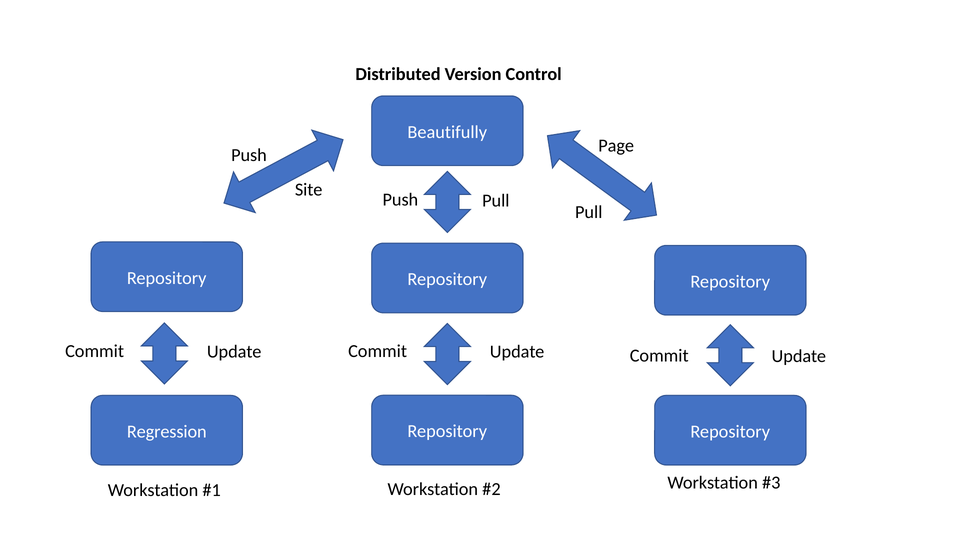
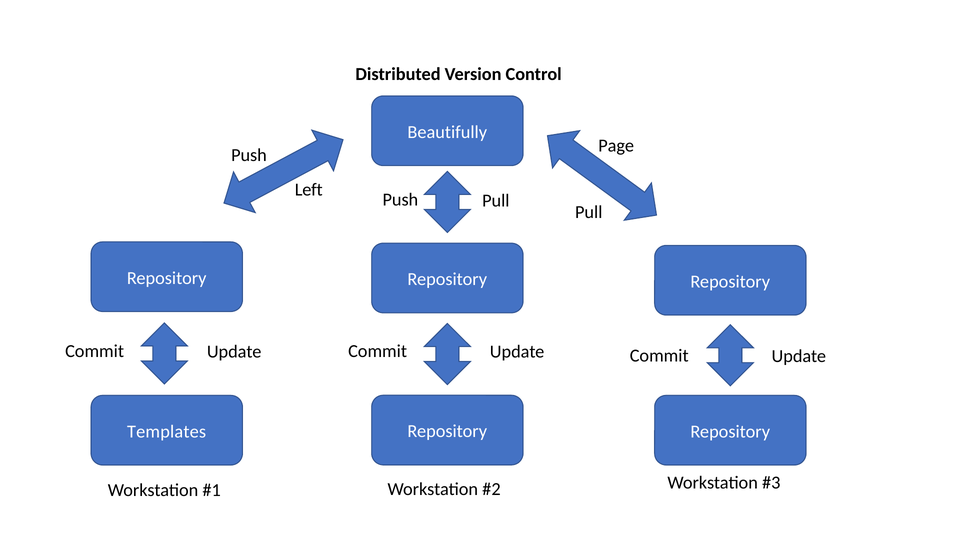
Site: Site -> Left (309, 190)
Regression: Regression -> Templates (167, 431)
